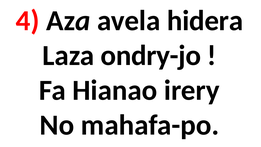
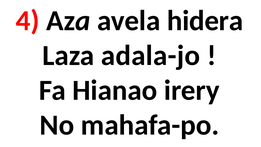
ondry-jo: ondry-jo -> adala-jo (150, 55)
